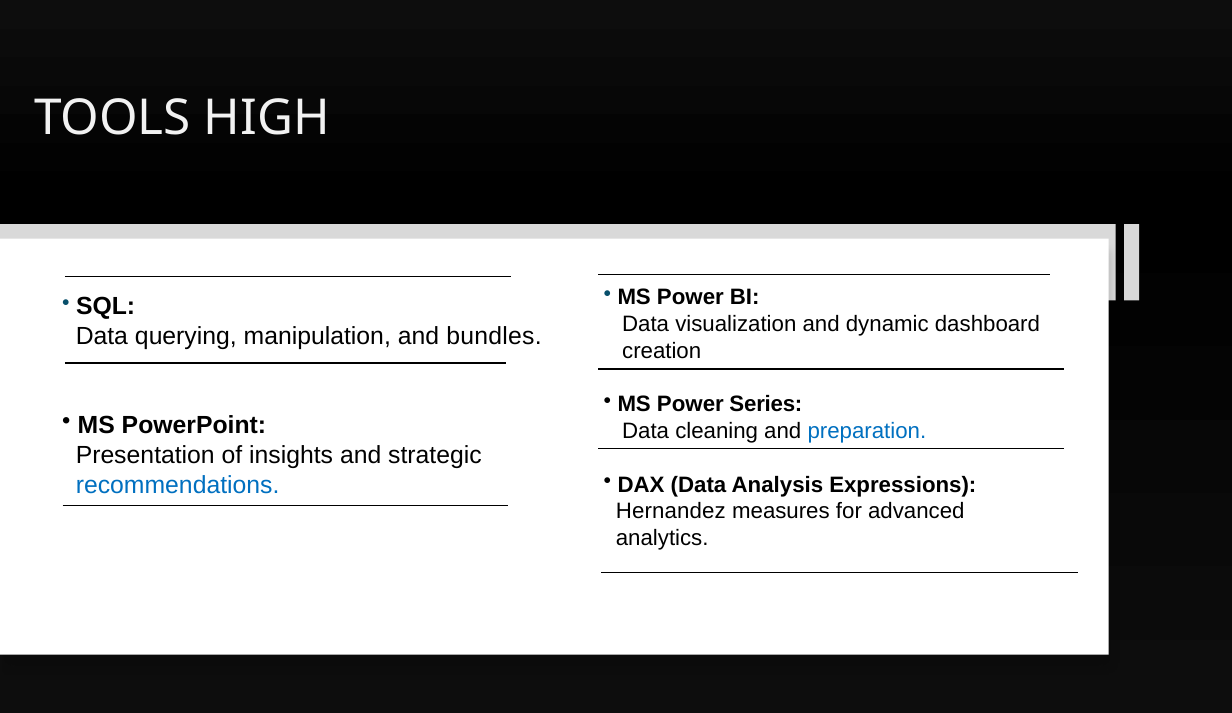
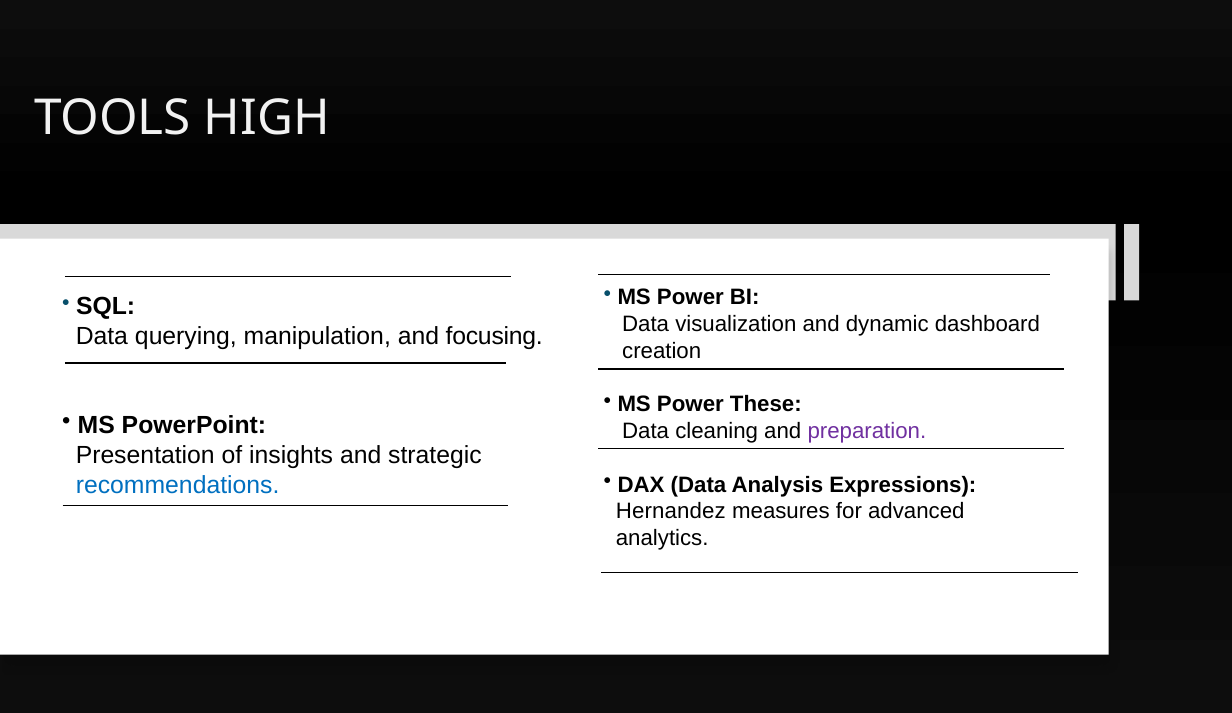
bundles: bundles -> focusing (494, 336)
Series: Series -> These (766, 404)
preparation colour: blue -> purple (867, 431)
